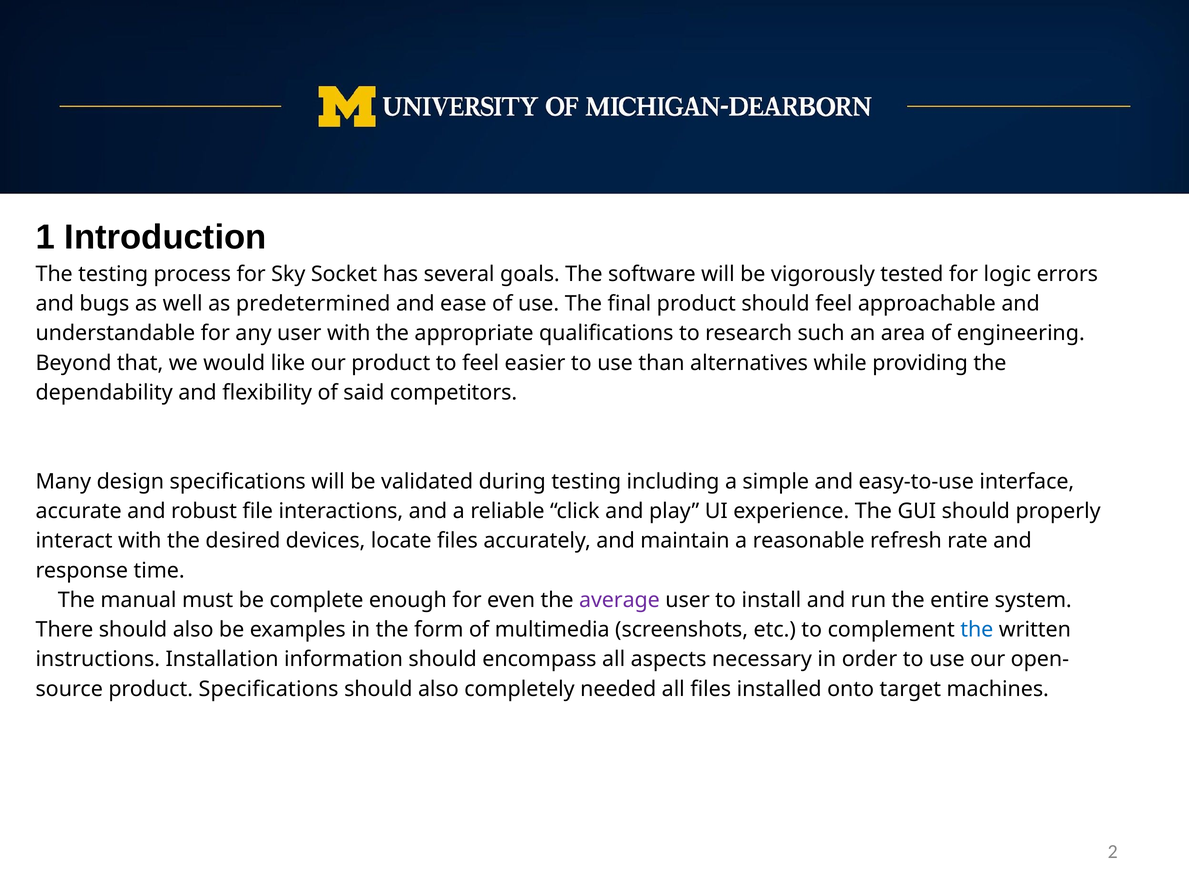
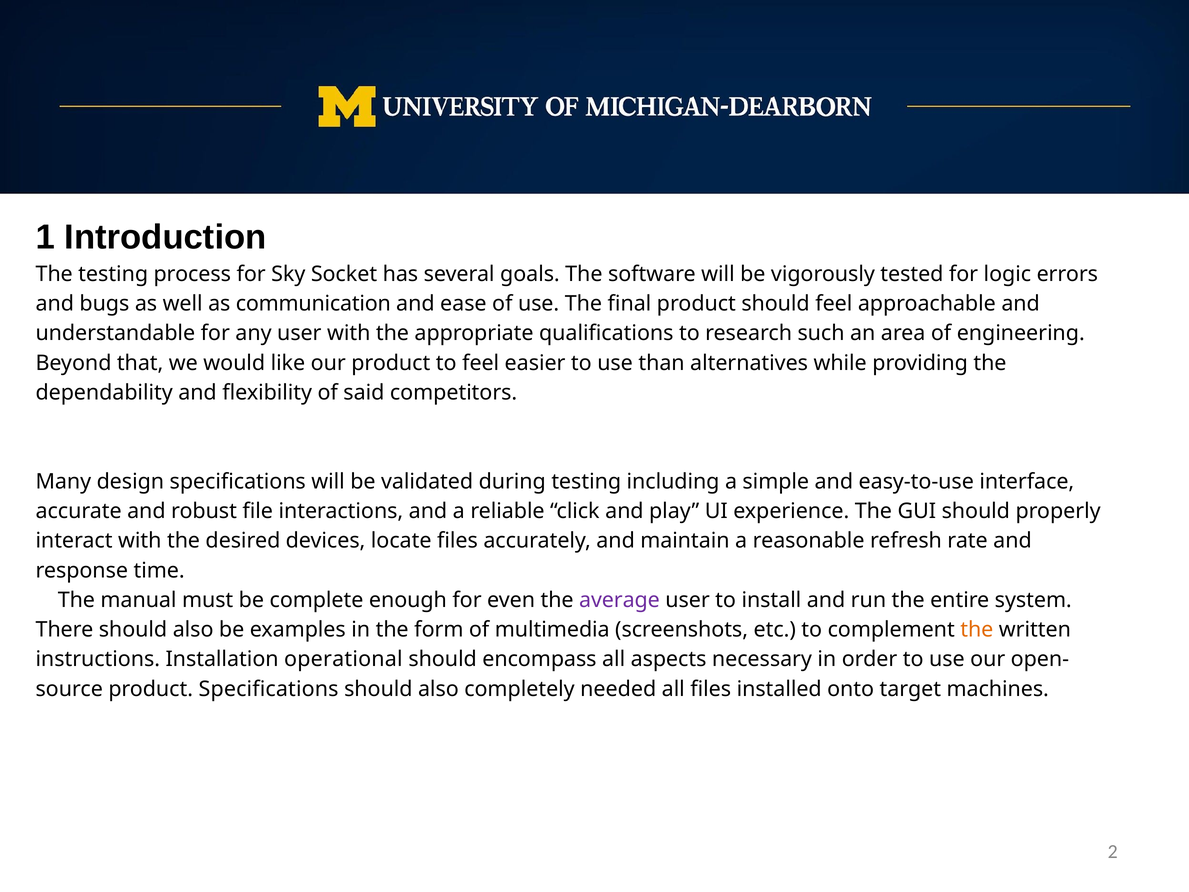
predetermined: predetermined -> communication (313, 304)
the colour: blue -> orange (977, 630)
information: information -> operational (343, 659)
